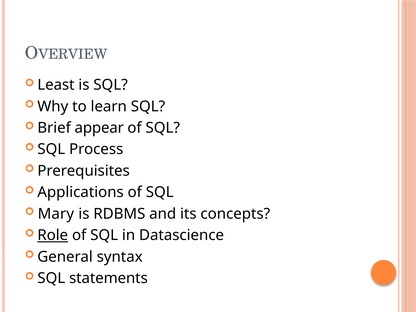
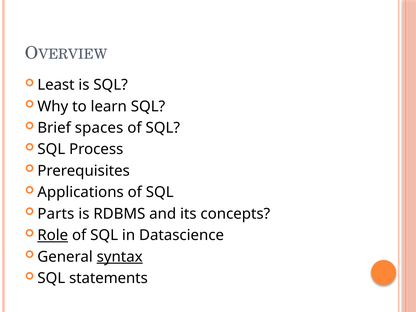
appear: appear -> spaces (99, 128)
Mary: Mary -> Parts (56, 214)
syntax underline: none -> present (120, 257)
